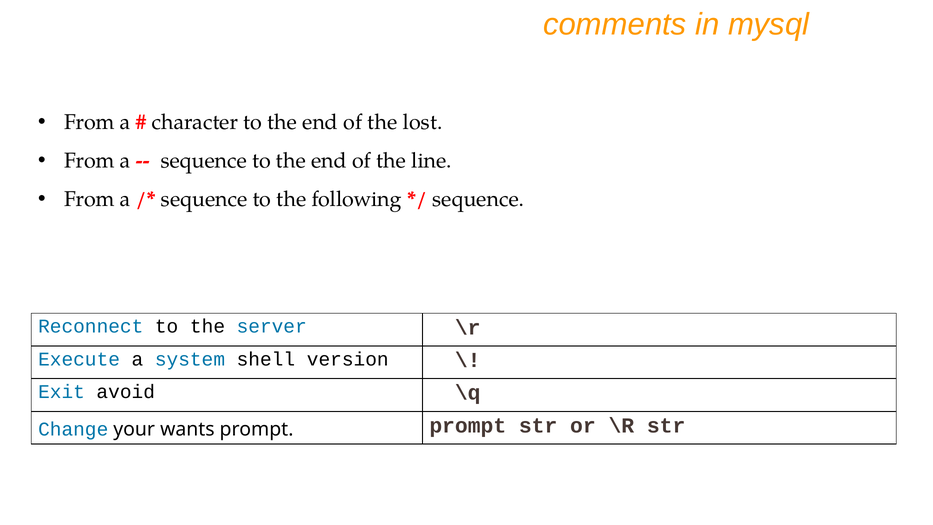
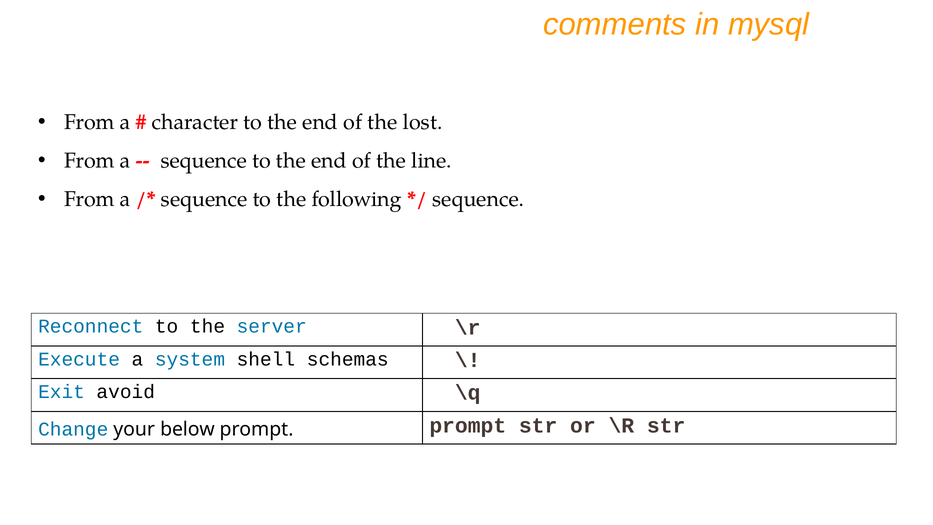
version: version -> schemas (348, 359)
wants: wants -> below (187, 429)
